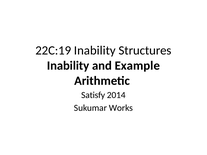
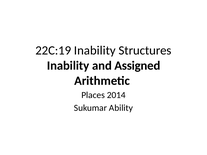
Example: Example -> Assigned (137, 66)
Satisfy: Satisfy -> Places (93, 95)
Works: Works -> Ability (121, 108)
